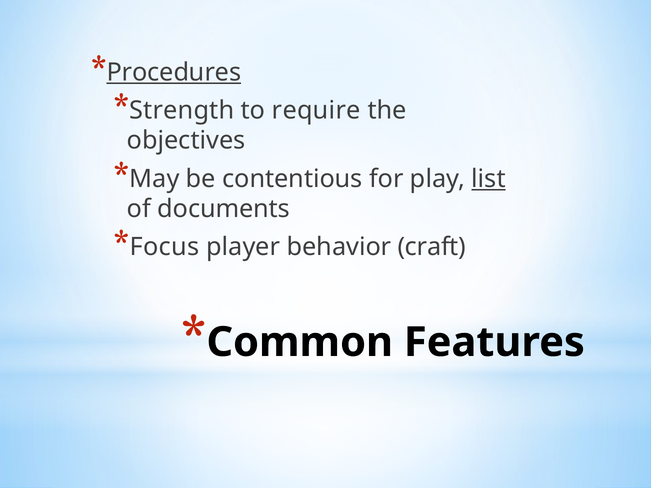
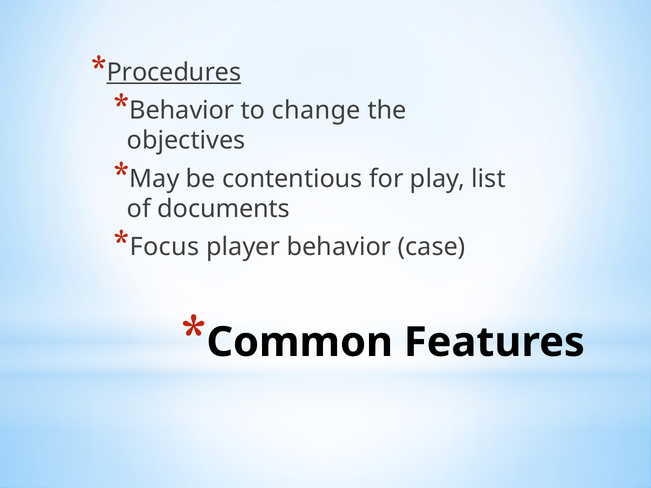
Strength: Strength -> Behavior (182, 110)
require: require -> change (316, 110)
list underline: present -> none (489, 179)
craft: craft -> case (432, 247)
